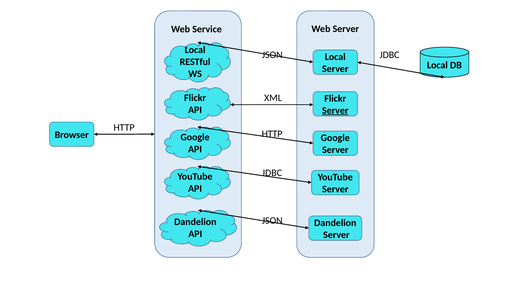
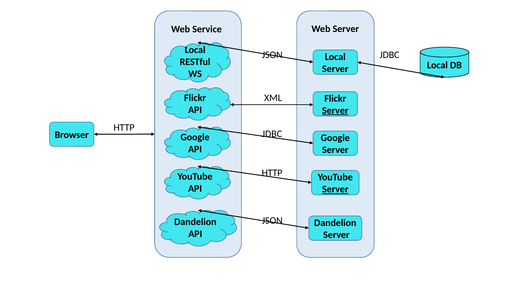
HTTP: HTTP -> JDBC (272, 134)
JDBC: JDBC -> HTTP (272, 173)
Server underline: none -> present (335, 189)
